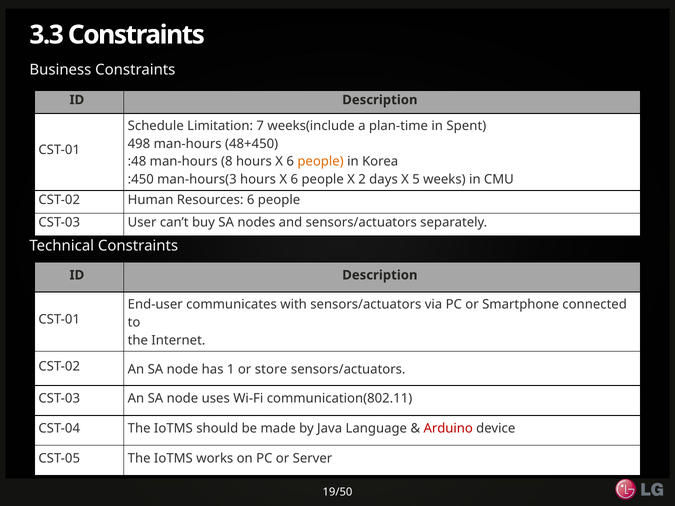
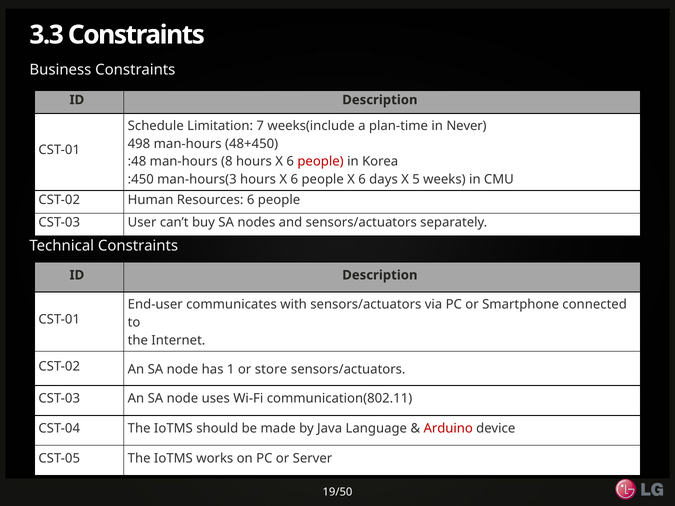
Spent: Spent -> Never (466, 126)
people colour: orange -> red (321, 162)
people X 2: 2 -> 6 (362, 180)
